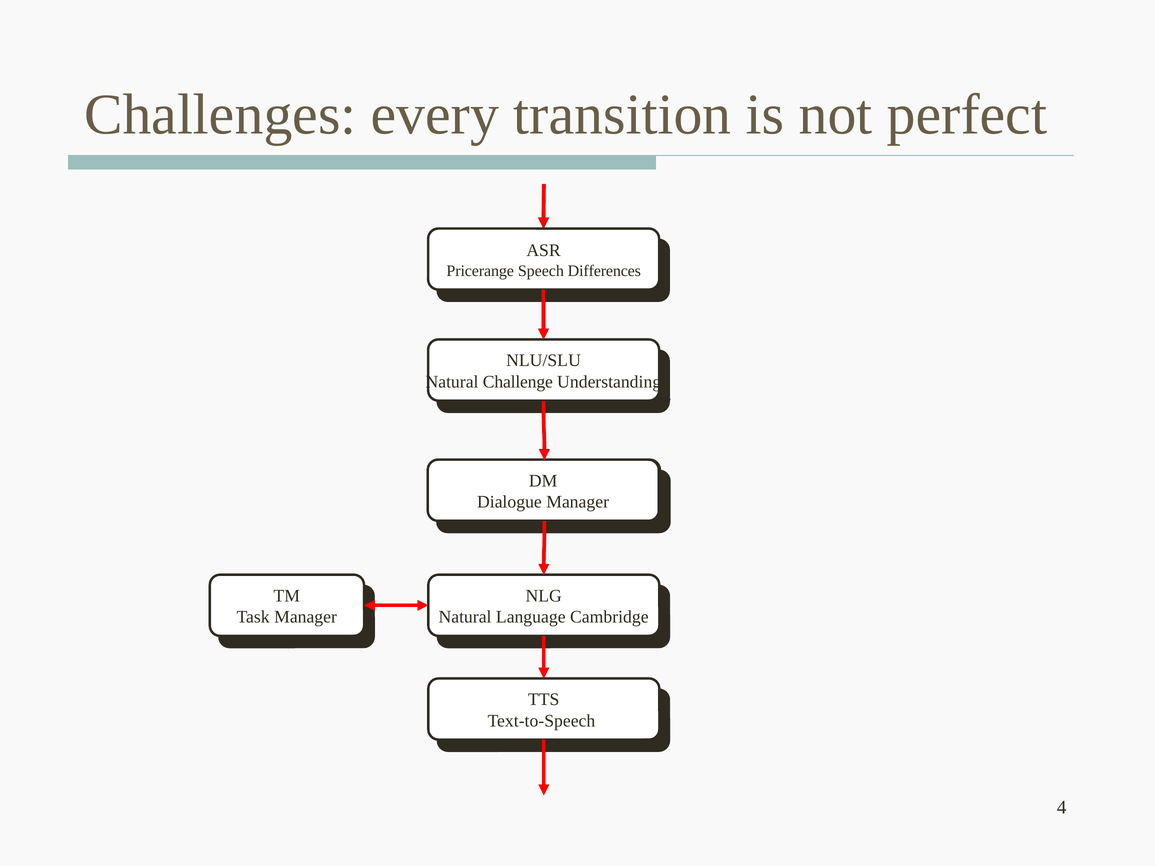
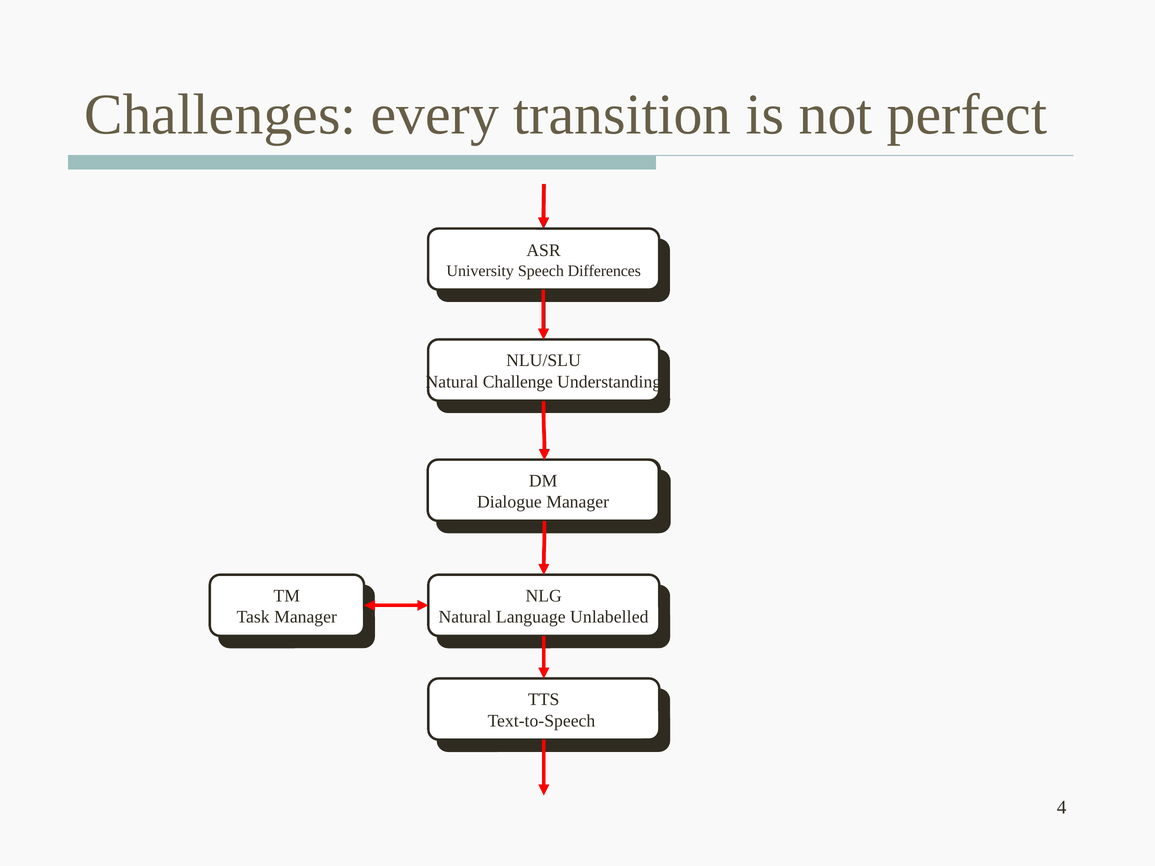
Pricerange: Pricerange -> University (480, 271)
Cambridge: Cambridge -> Unlabelled (609, 617)
